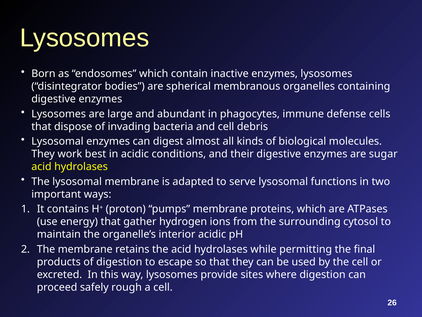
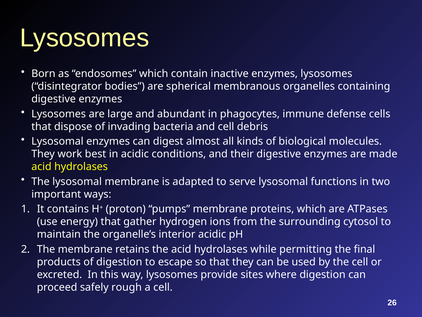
sugar: sugar -> made (383, 154)
